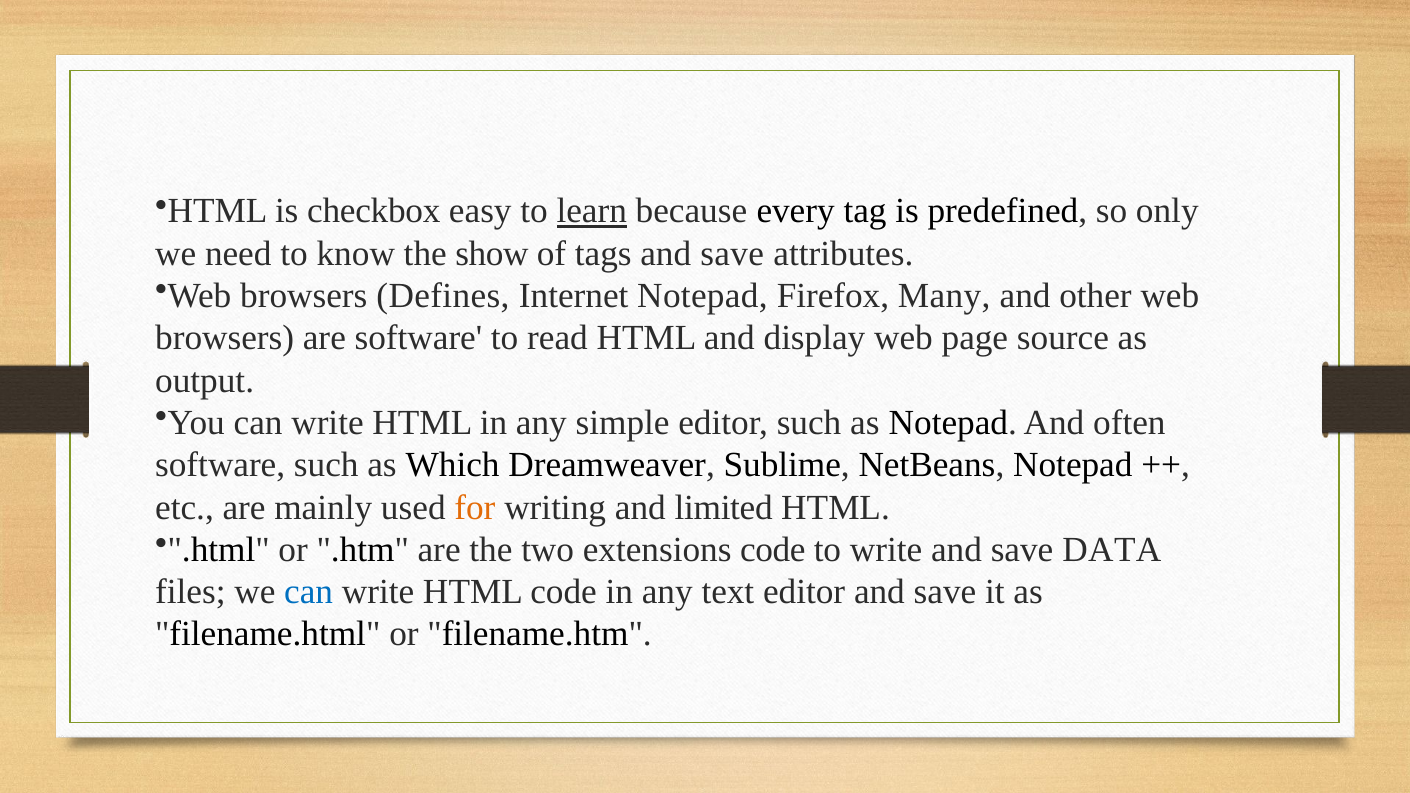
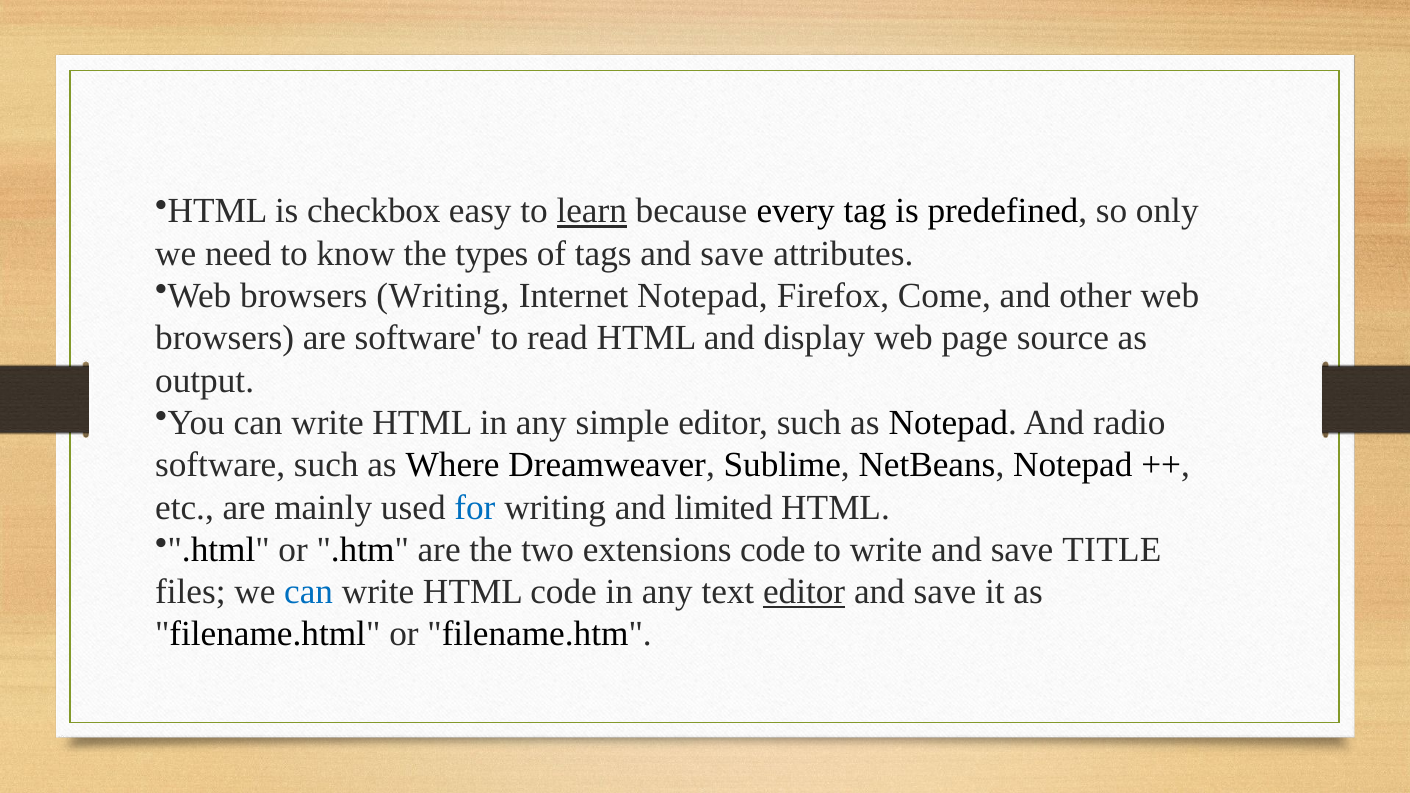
show: show -> types (492, 254)
browsers Defines: Defines -> Writing (443, 296)
Many: Many -> Come (944, 296)
often: often -> radio (1129, 423)
Which: Which -> Where (453, 465)
for colour: orange -> blue (475, 507)
DATA: DATA -> TITLE (1112, 550)
editor underline: none -> present (804, 592)
